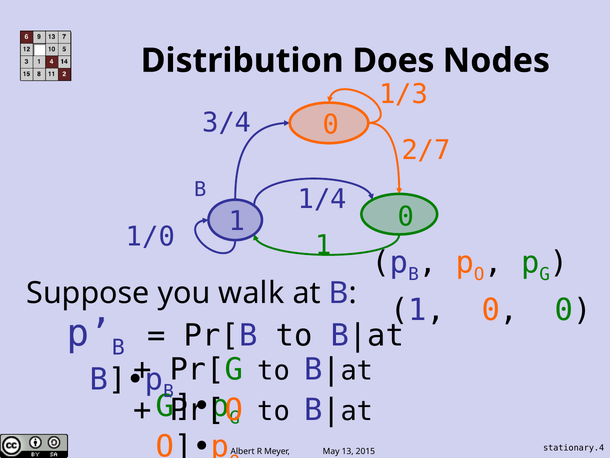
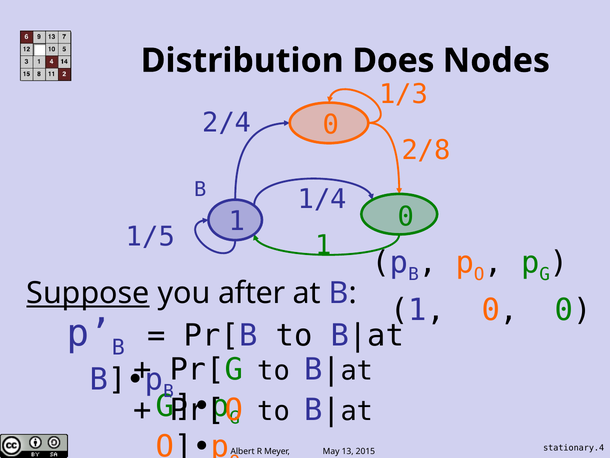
3/4: 3/4 -> 2/4 (227, 123)
2/7: 2/7 -> 2/8 (426, 150)
1/0: 1/0 -> 1/5 (150, 237)
Suppose underline: none -> present (88, 293)
walk: walk -> after (252, 293)
